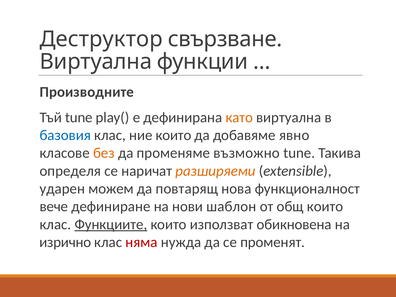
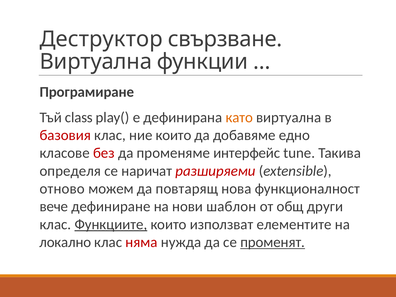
Производните: Производните -> Програмиране (87, 92)
Тъй tune: tune -> class (79, 117)
базовия colour: blue -> red (65, 135)
явно: явно -> едно (294, 135)
без colour: orange -> red (104, 153)
възможно: възможно -> интерфейс (247, 153)
разширяеми colour: orange -> red (215, 171)
ударен: ударен -> отново (62, 189)
общ които: които -> други (325, 207)
обикновена: обикновена -> елементите (294, 224)
изрично: изрично -> локално (65, 242)
променят underline: none -> present (273, 242)
